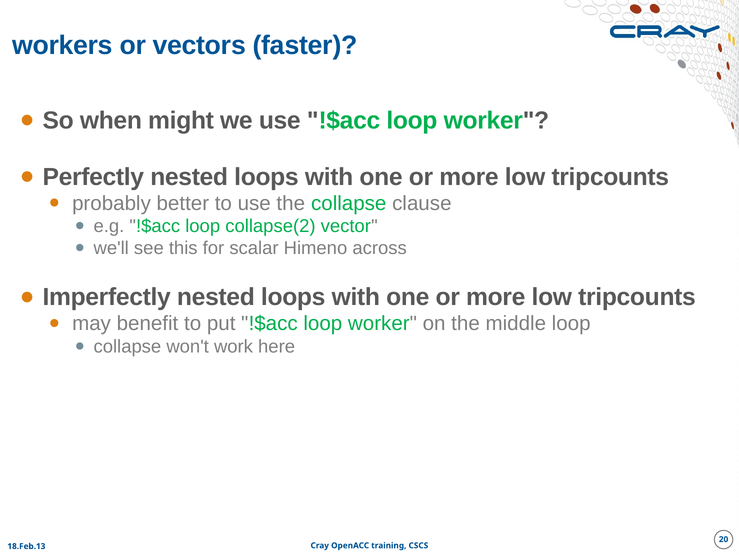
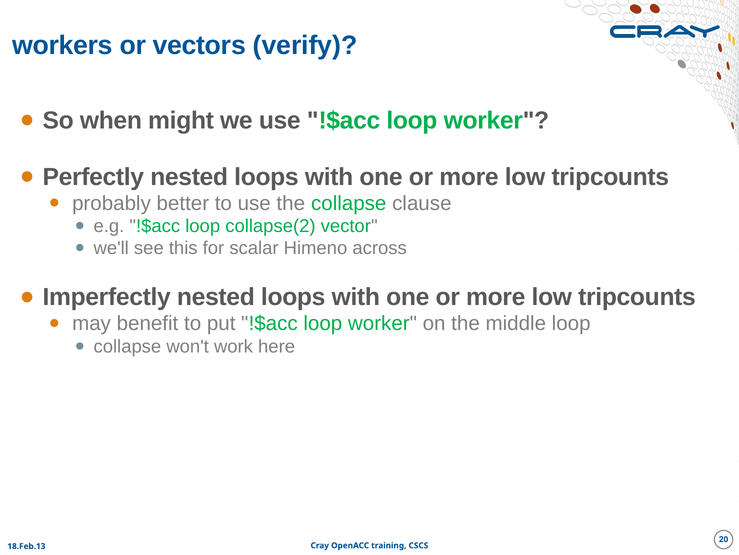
faster: faster -> verify (305, 46)
